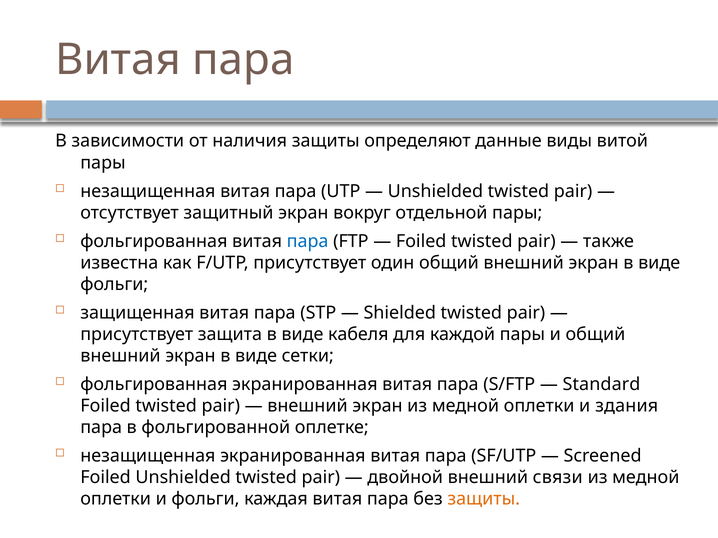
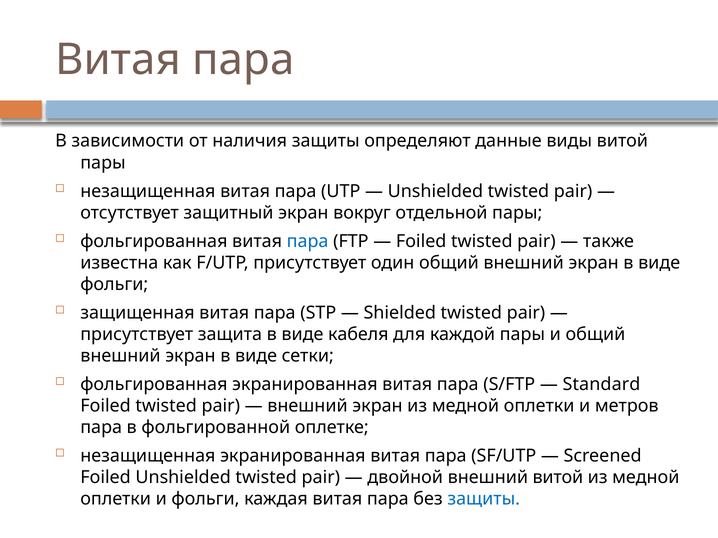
здания: здания -> метров (627, 406)
внешний связи: связи -> витой (558, 478)
защиты colour: orange -> blue (484, 499)
